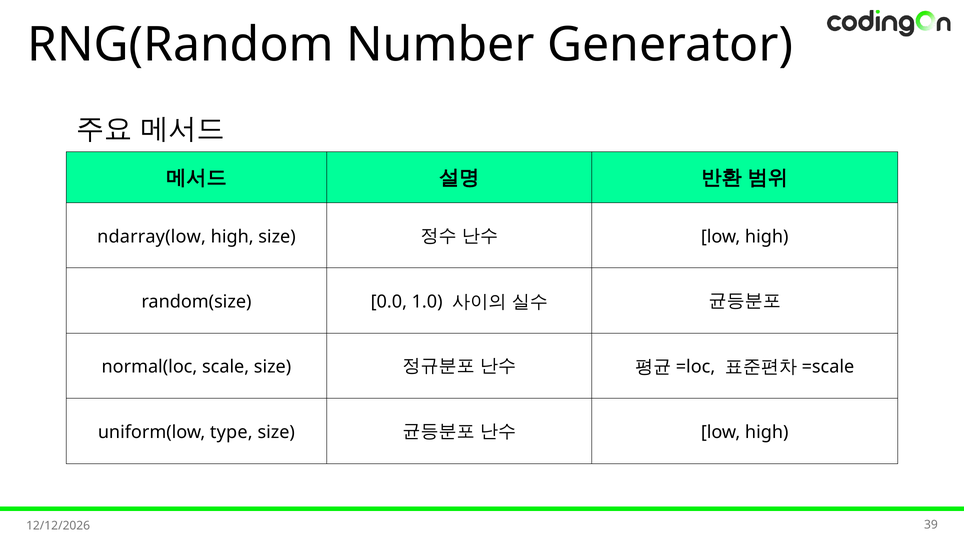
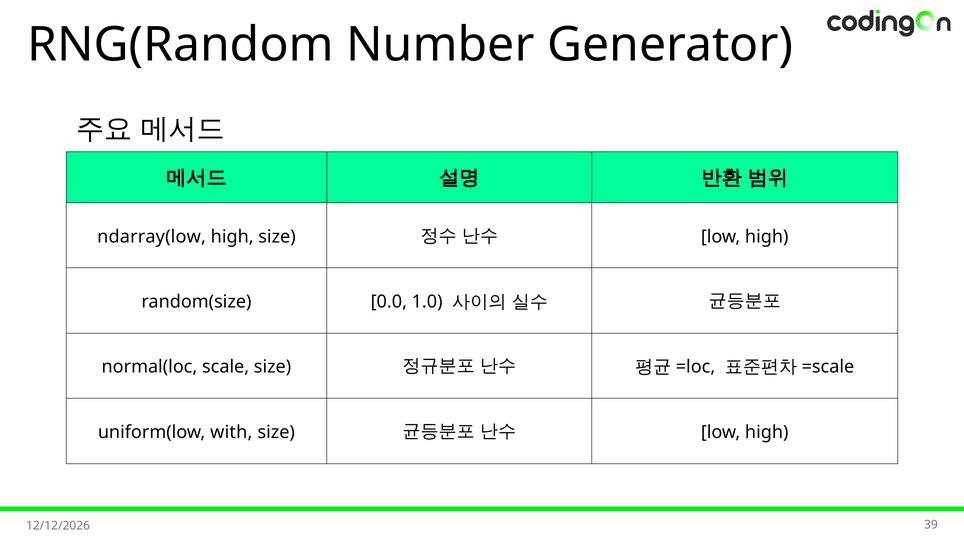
type: type -> with (231, 432)
